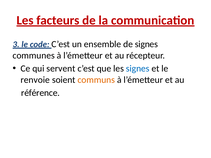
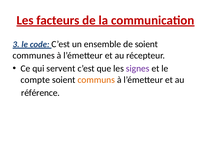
de signes: signes -> soient (146, 44)
signes colour: blue -> purple (138, 69)
renvoie: renvoie -> compte (35, 80)
